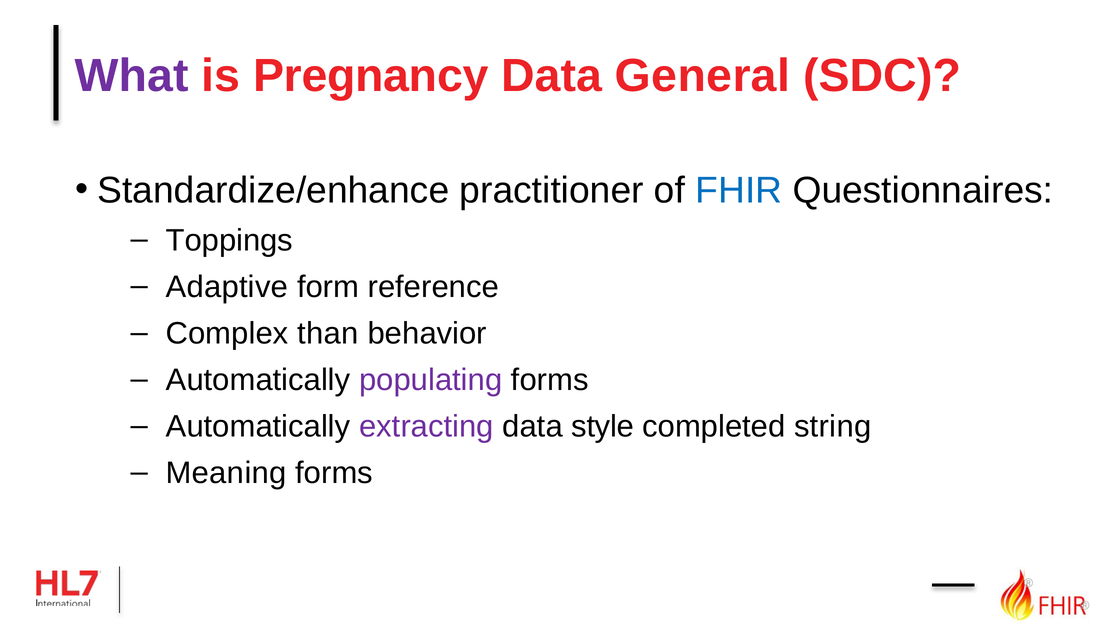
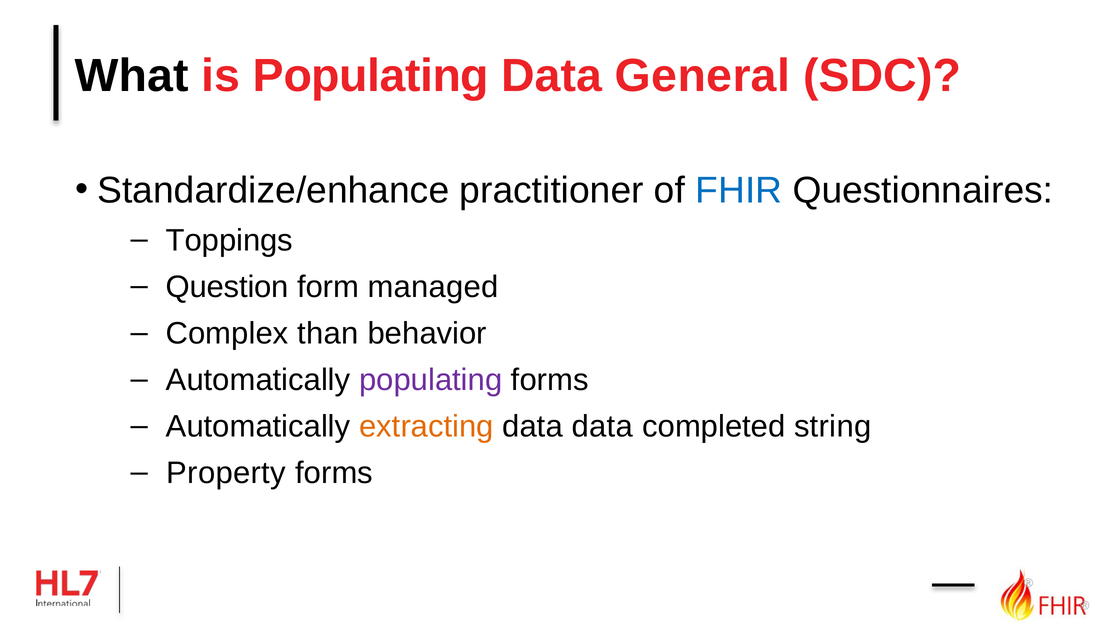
What colour: purple -> black (132, 76)
is Pregnancy: Pregnancy -> Populating (371, 76)
Adaptive: Adaptive -> Question (227, 287)
reference: reference -> managed (433, 287)
extracting colour: purple -> orange (426, 427)
data style: style -> data (602, 427)
Meaning: Meaning -> Property (226, 473)
